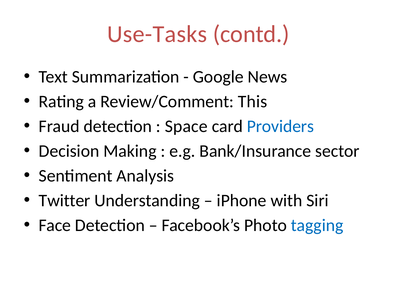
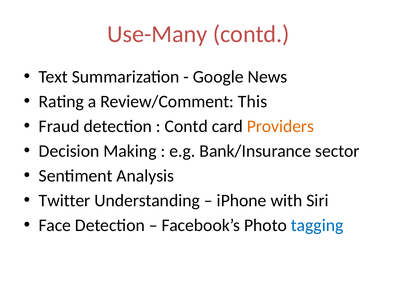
Use-Tasks: Use-Tasks -> Use-Many (157, 34)
Space: Space -> Contd (186, 126)
Providers colour: blue -> orange (280, 126)
